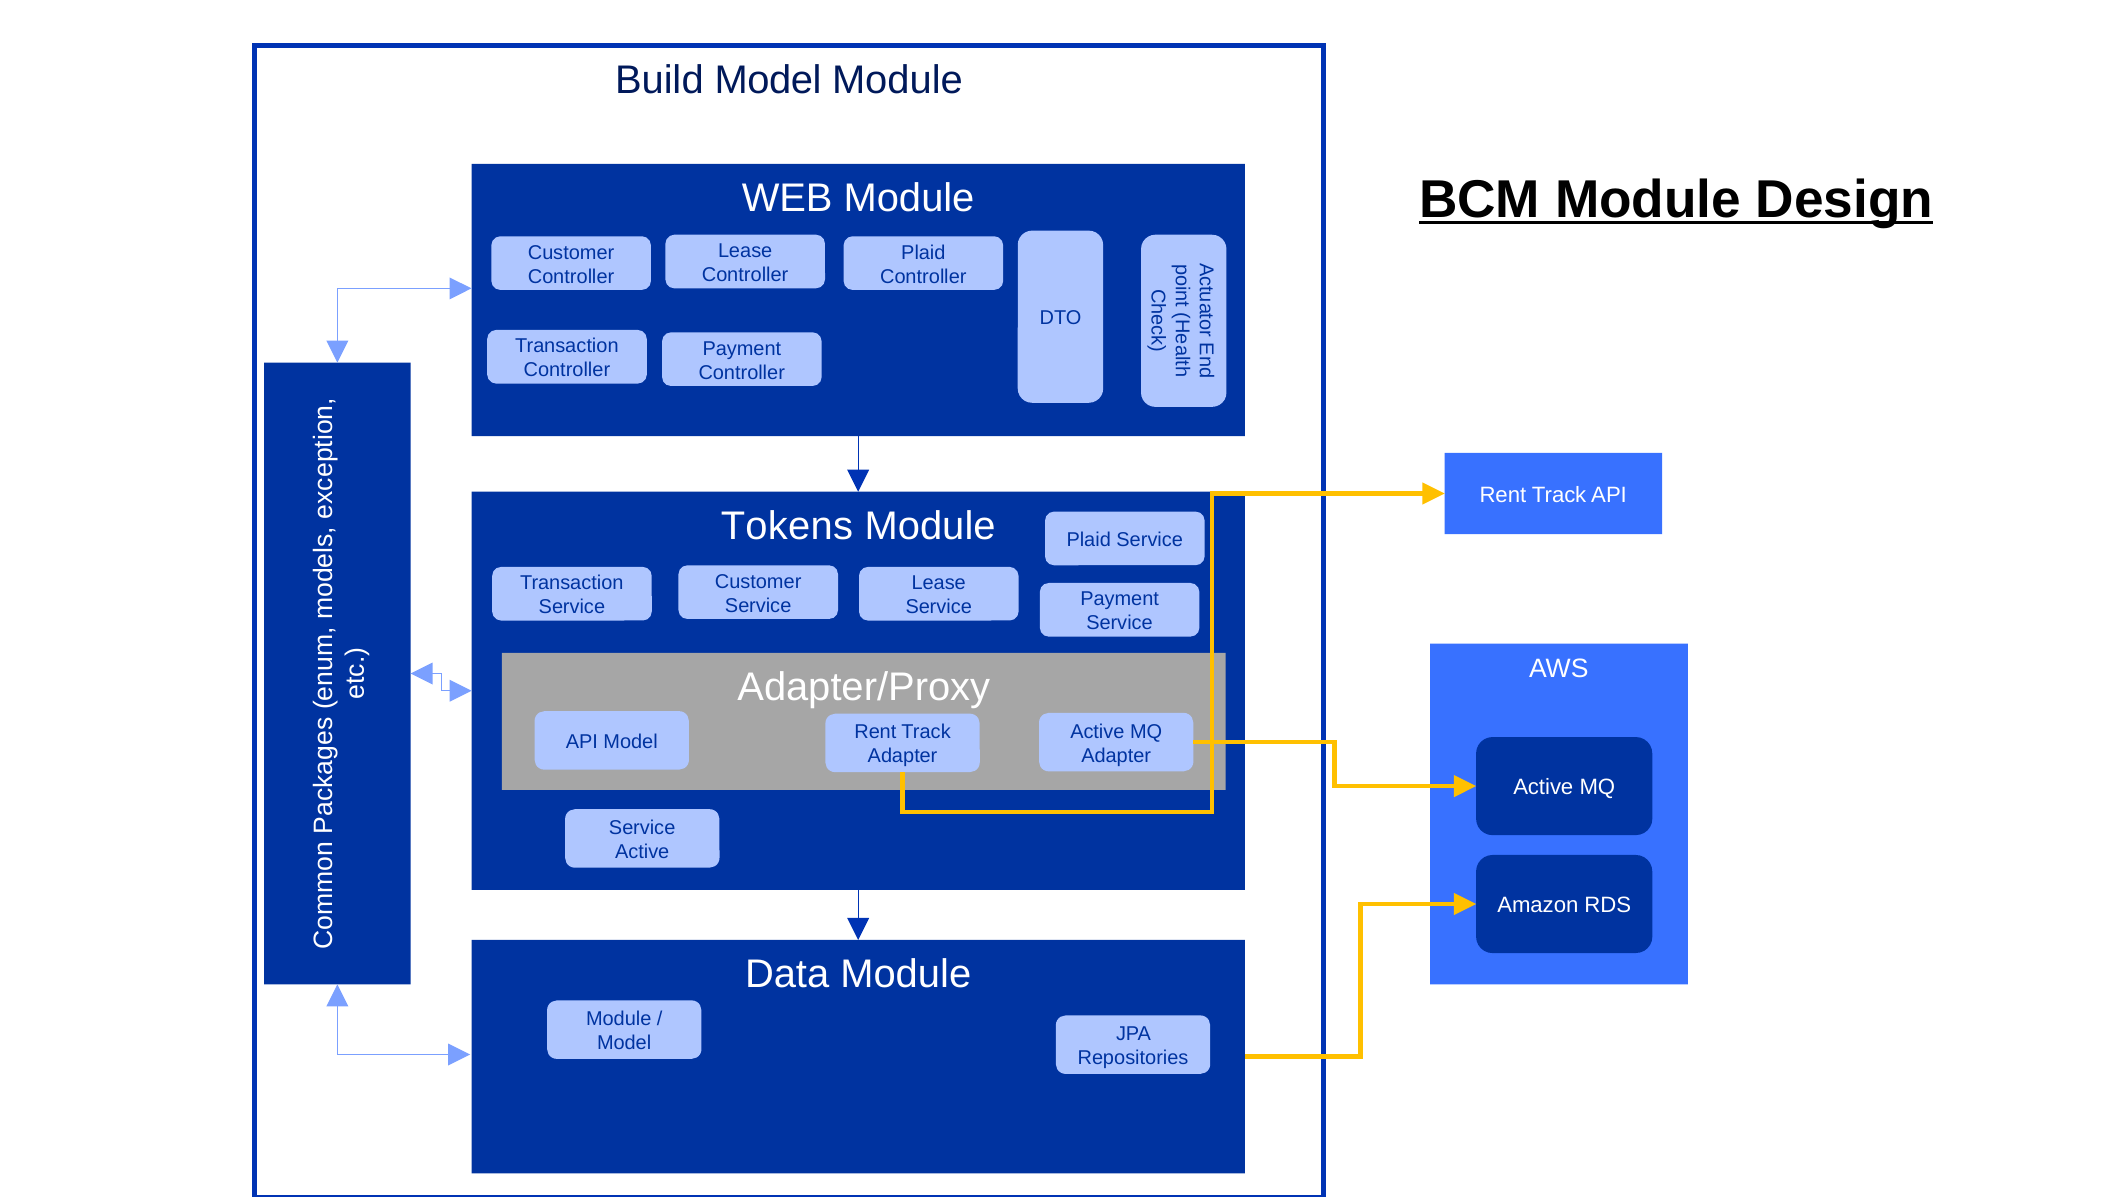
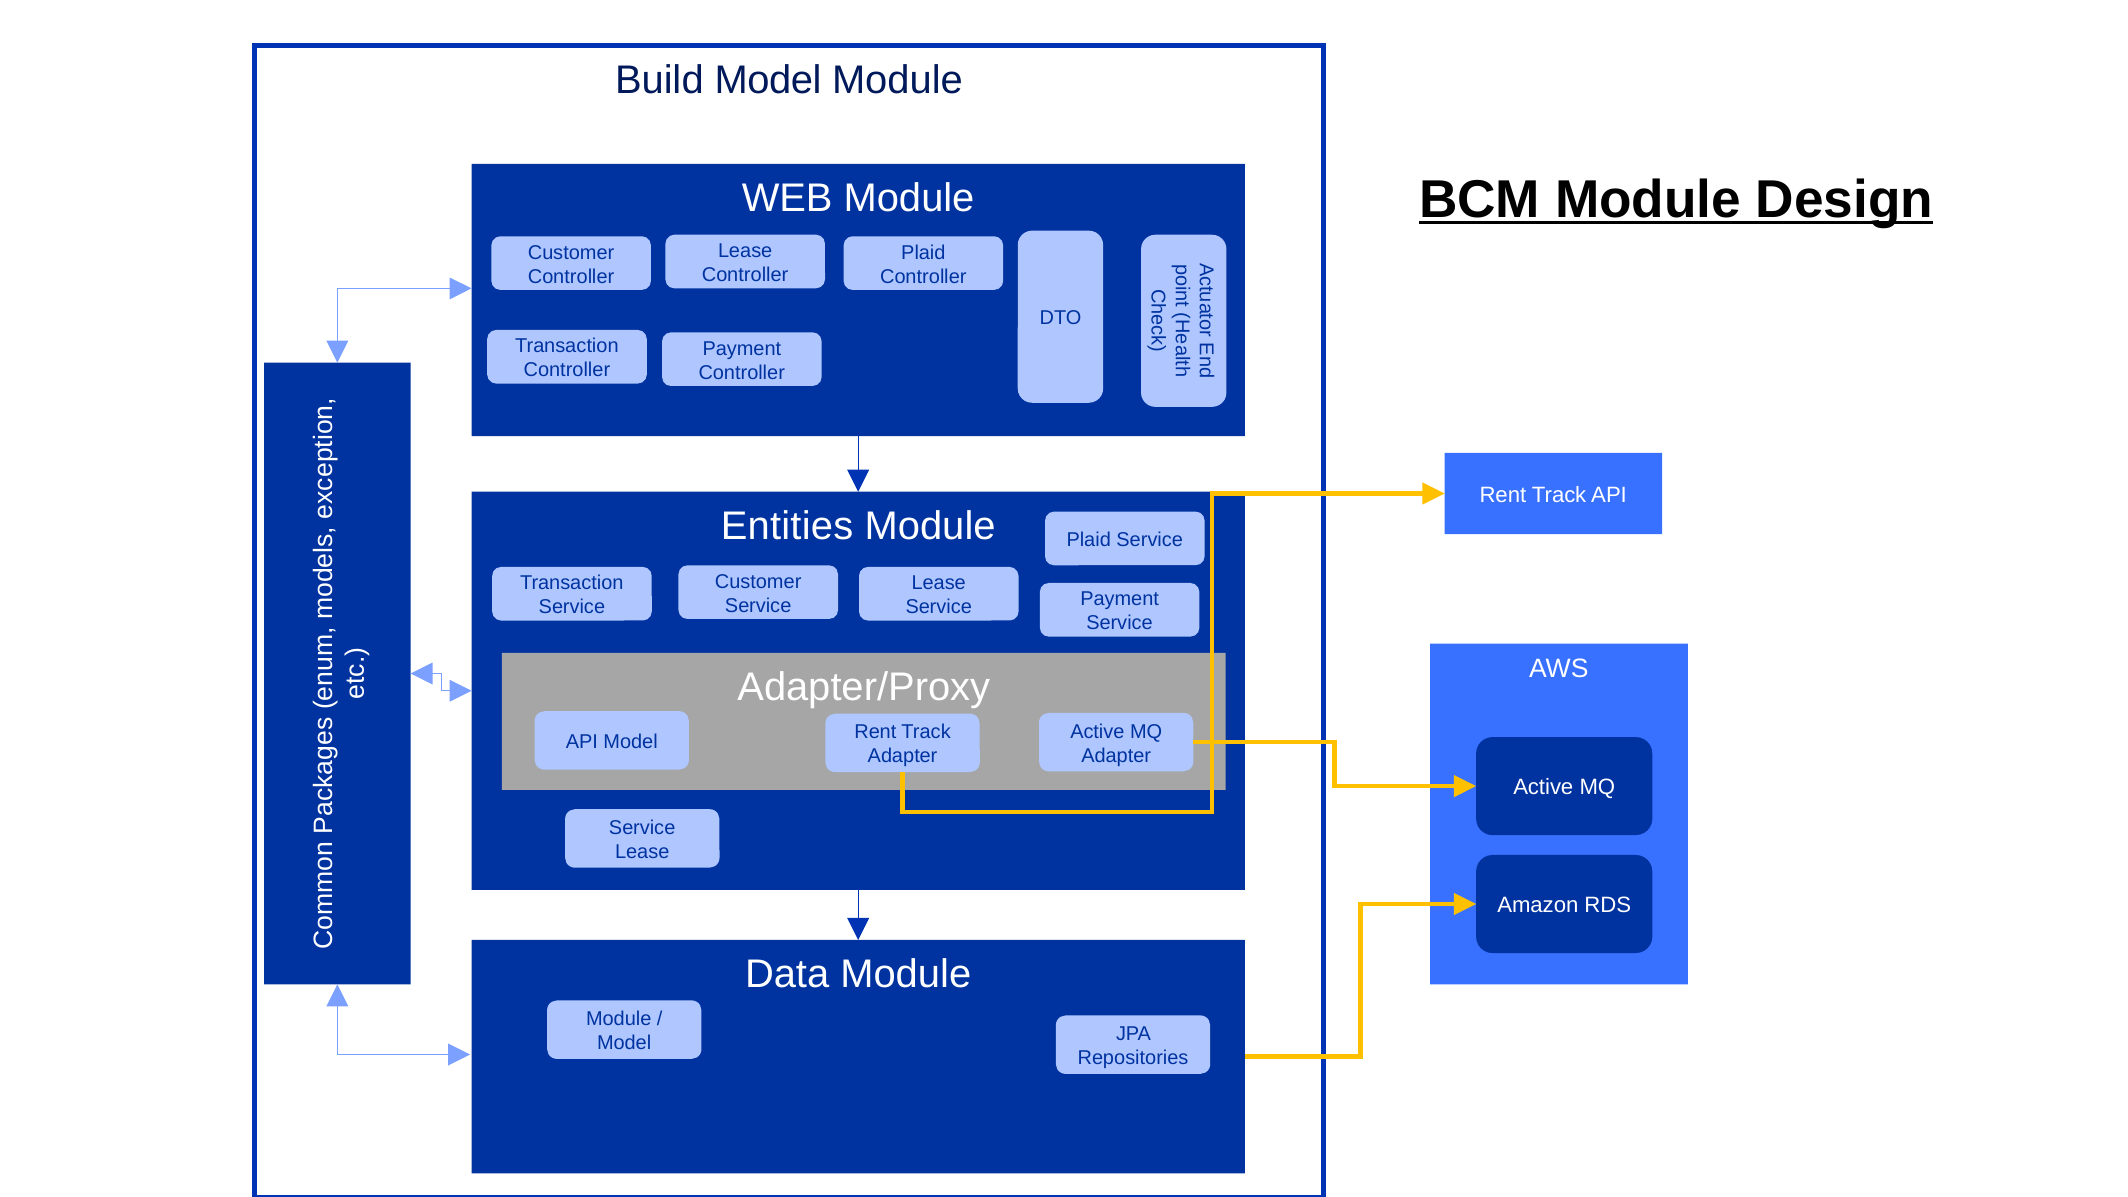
Tokens: Tokens -> Entities (787, 526)
Active: Active -> Lease (642, 852)
